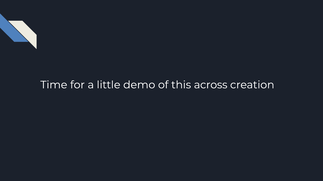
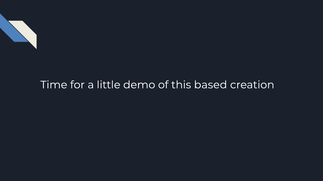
across: across -> based (211, 85)
